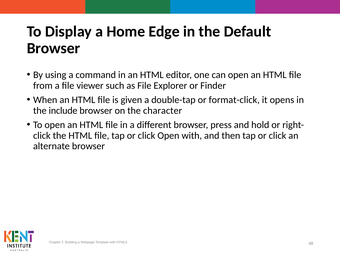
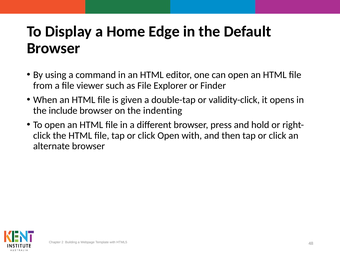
format-click: format-click -> validity-click (234, 100)
character: character -> indenting (163, 111)
